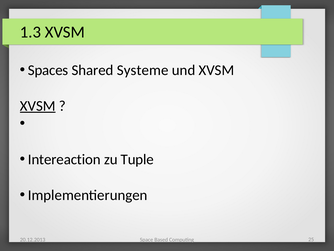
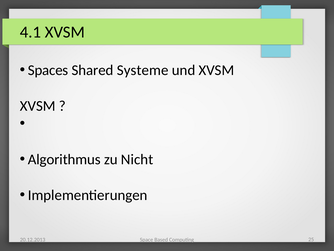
1.3: 1.3 -> 4.1 (31, 32)
XVSM underline: present -> none (38, 106)
Intereaction: Intereaction -> Algorithmus (64, 159)
Tuple: Tuple -> Nicht (137, 159)
